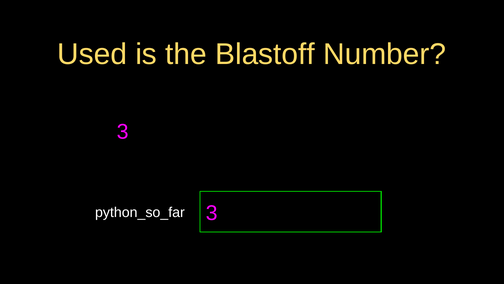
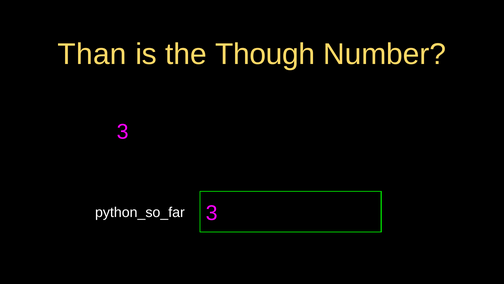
Used: Used -> Than (92, 54)
Blastoff: Blastoff -> Though (265, 54)
